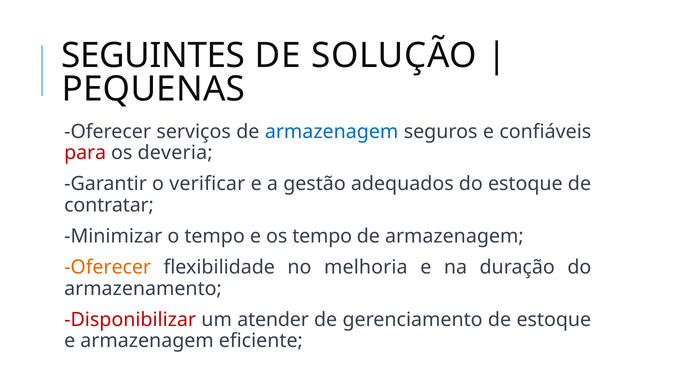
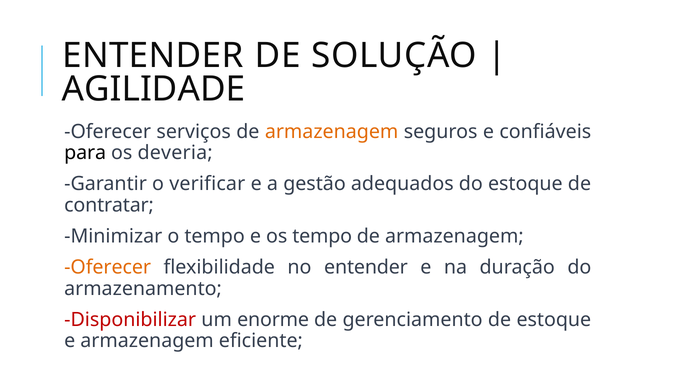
SEGUINTES: SEGUINTES -> ENTENDER (153, 55)
PEQUENAS: PEQUENAS -> AGILIDADE (153, 89)
armazenagem colour: blue -> orange (332, 132)
para colour: red -> black (85, 153)
no melhoria: melhoria -> entender (366, 267)
atender: atender -> enorme (273, 320)
